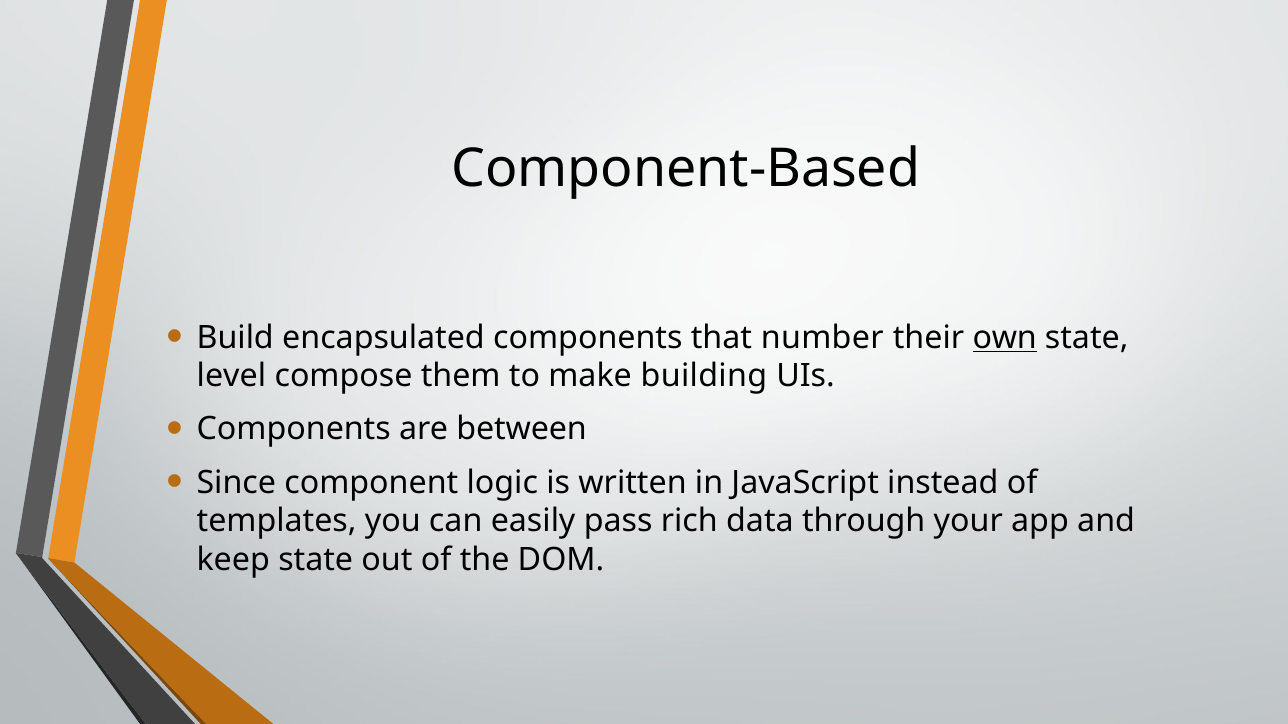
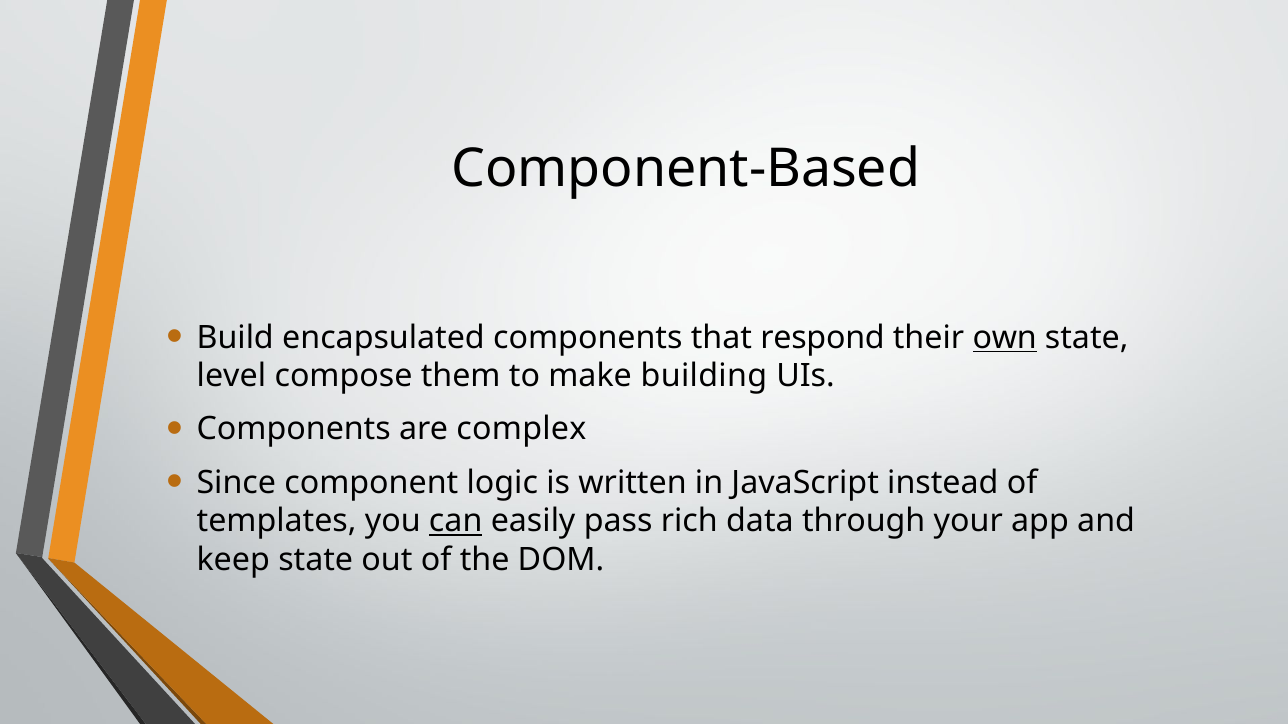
number: number -> respond (823, 338)
between: between -> complex (521, 430)
can underline: none -> present (456, 521)
